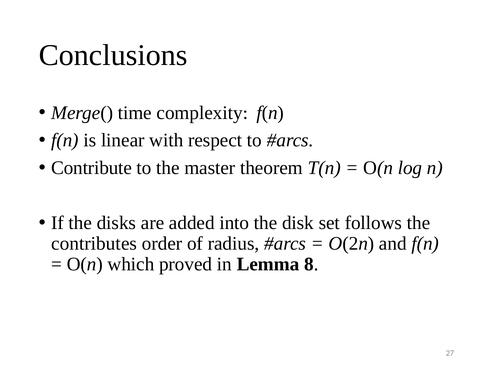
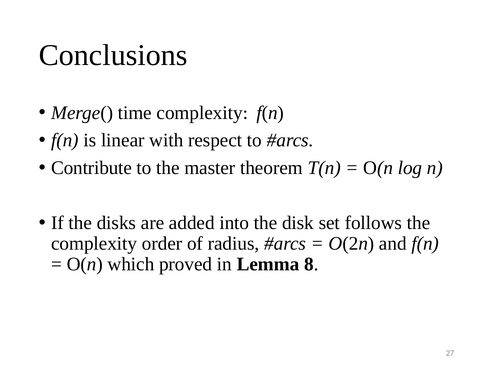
contributes: contributes -> complexity (94, 243)
